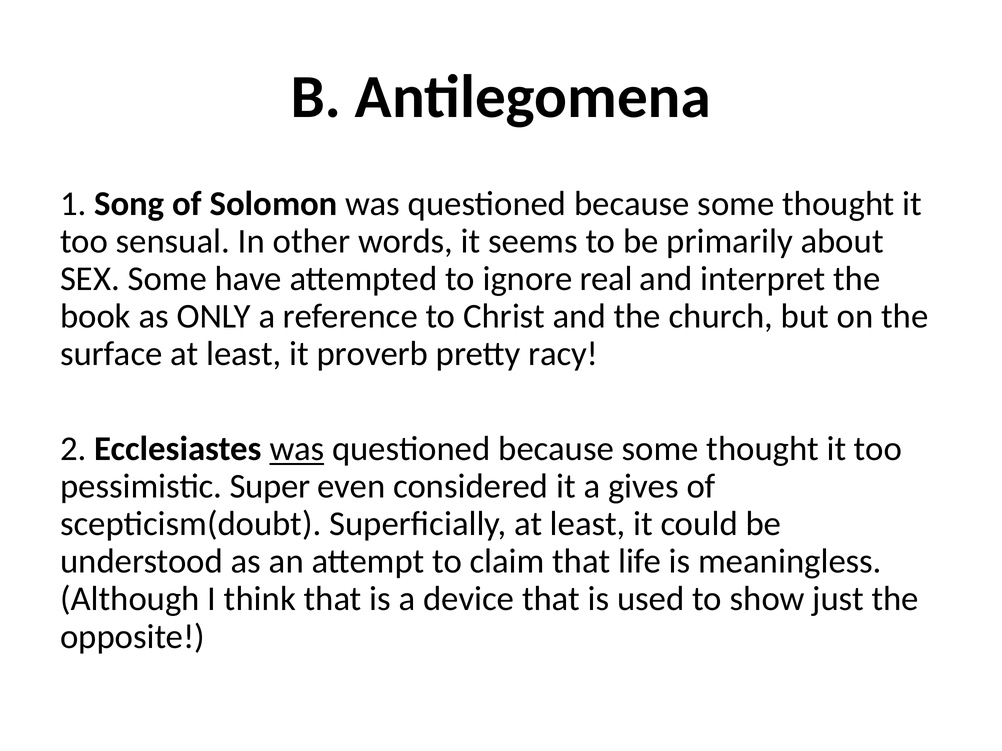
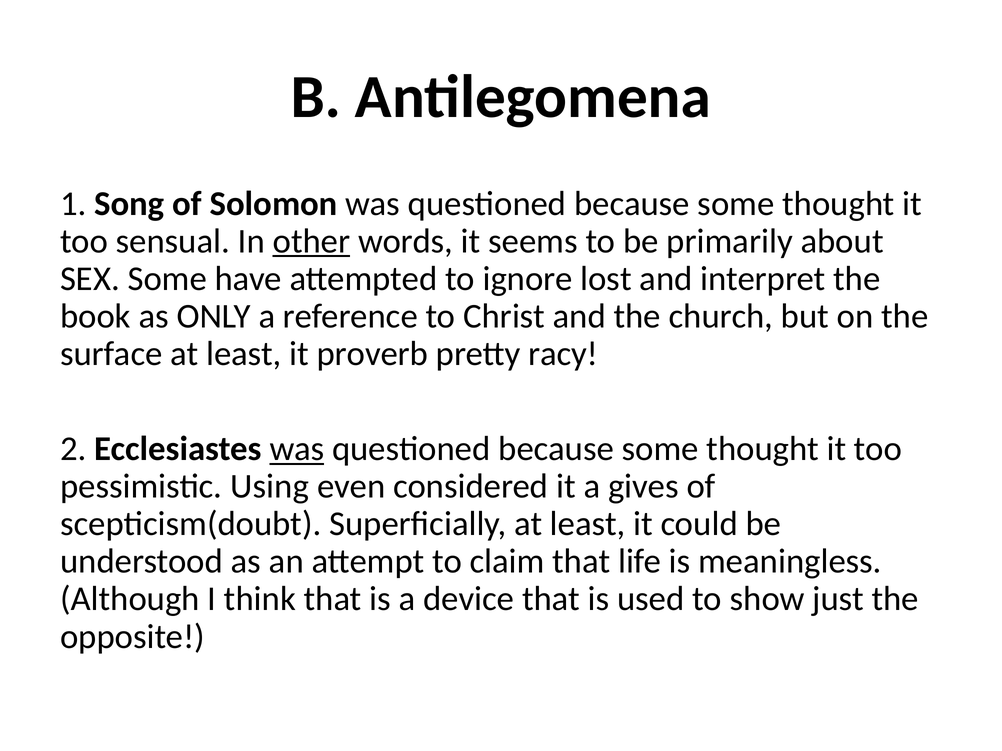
other underline: none -> present (312, 241)
real: real -> lost (606, 279)
Super: Super -> Using (270, 487)
